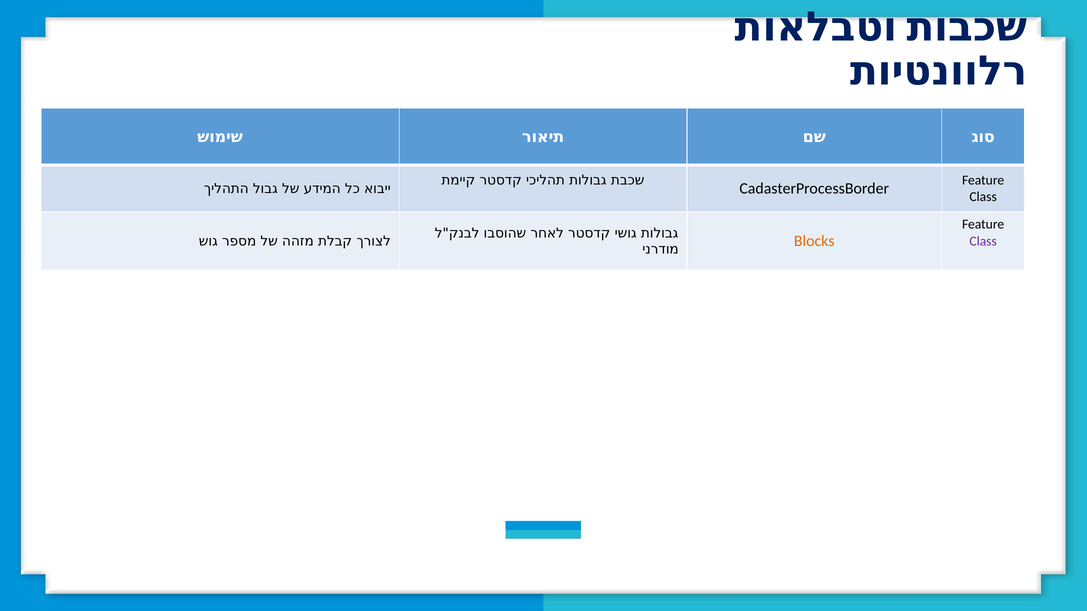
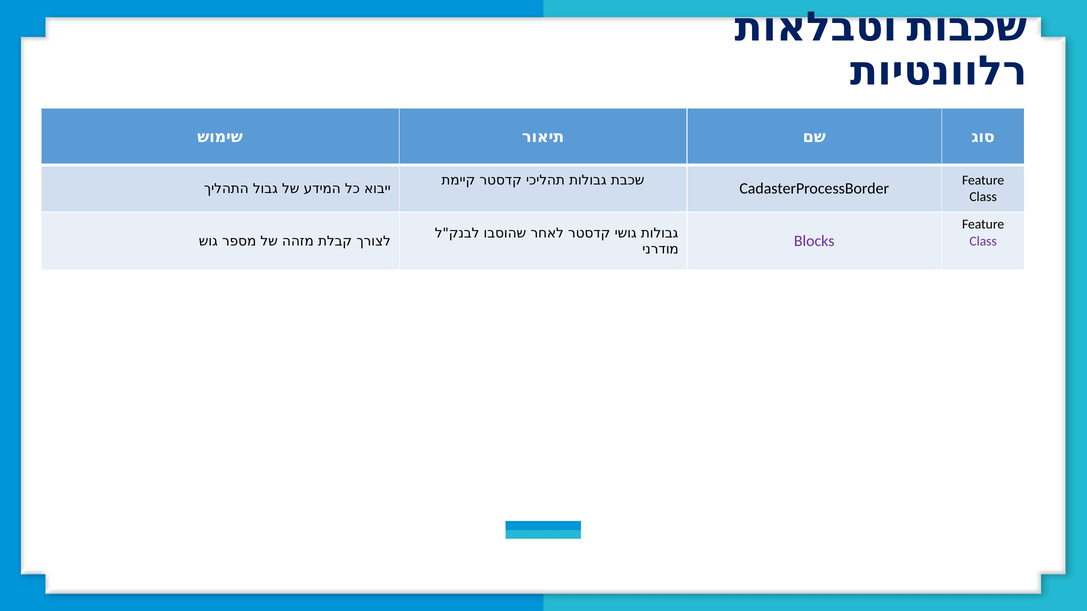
Blocks colour: orange -> purple (814, 241)
